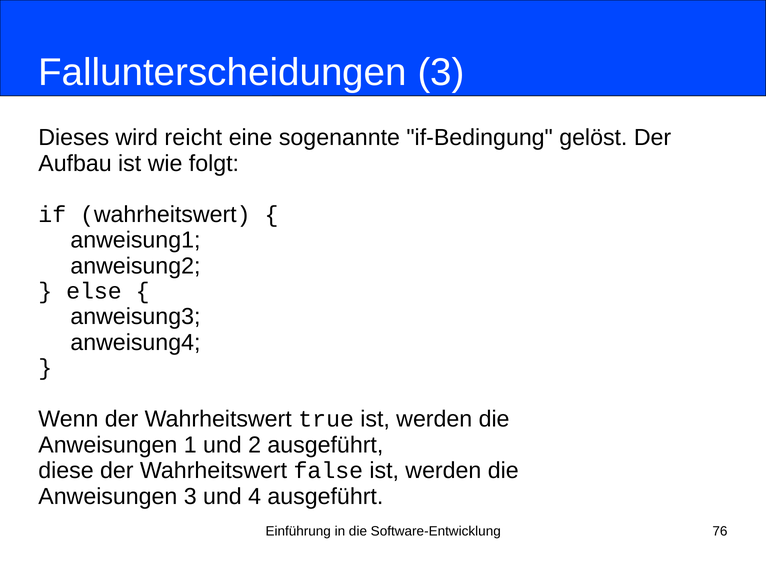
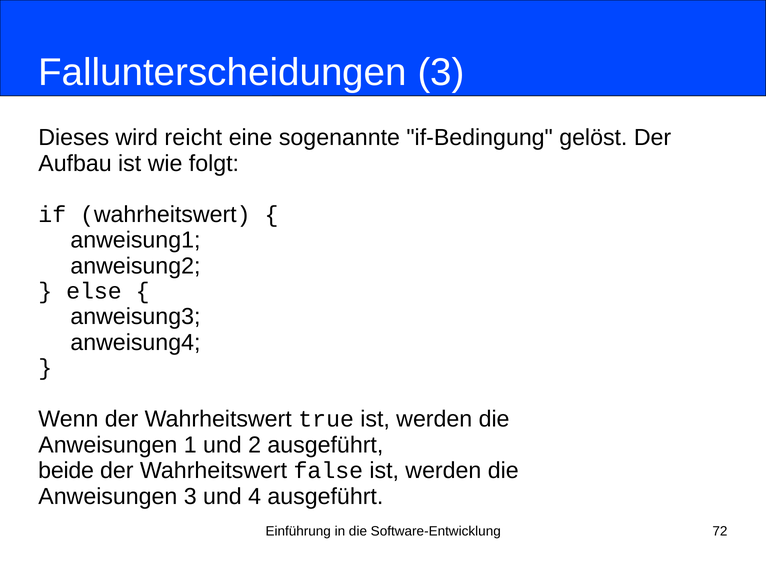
diese: diese -> beide (66, 470)
76: 76 -> 72 (720, 531)
